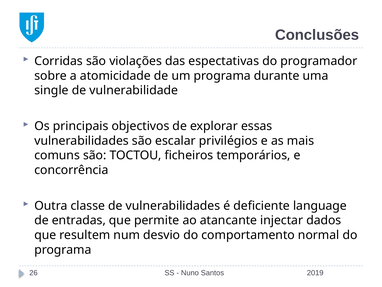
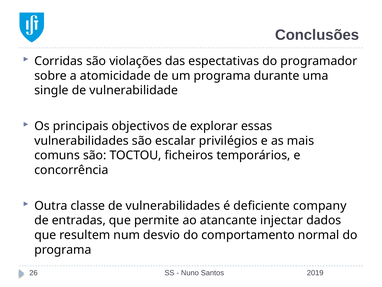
language: language -> company (320, 205)
